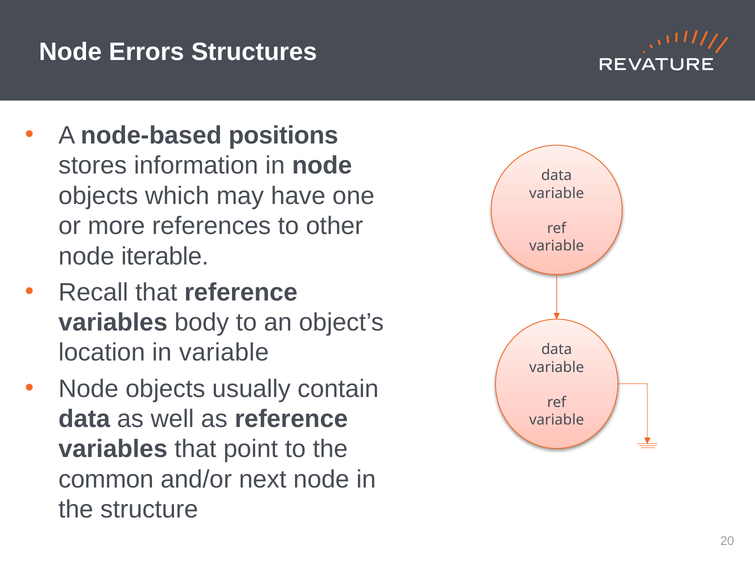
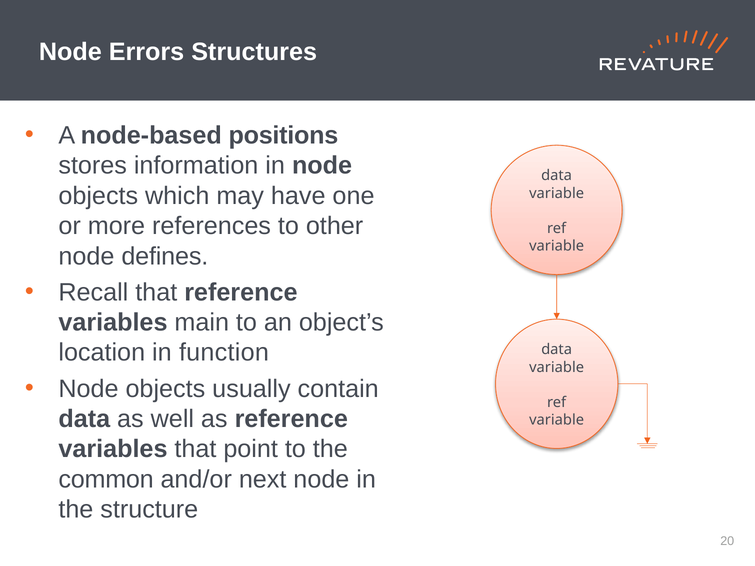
iterable: iterable -> defines (165, 256)
body: body -> main (202, 323)
in variable: variable -> function (224, 353)
